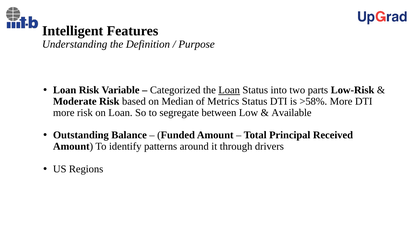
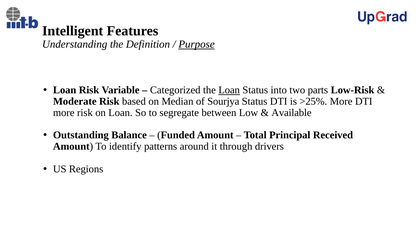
Purpose underline: none -> present (197, 44)
Metrics: Metrics -> Sourjya (223, 101)
>58%: >58% -> >25% (313, 101)
